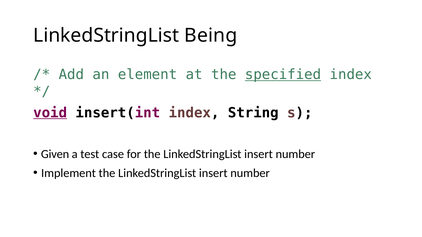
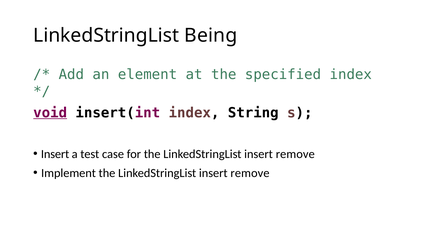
specified underline: present -> none (283, 75)
Given: Given -> Insert (55, 154)
number: number -> remove (295, 154)
number: number -> remove (250, 173)
